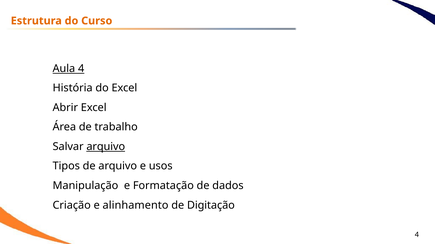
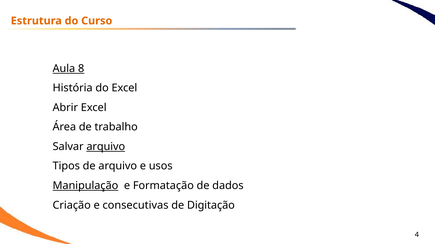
Aula 4: 4 -> 8 (81, 69)
Manipulação underline: none -> present (85, 186)
alinhamento: alinhamento -> consecutivas (136, 206)
